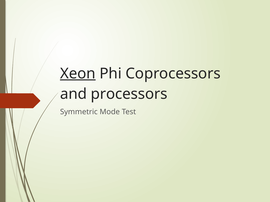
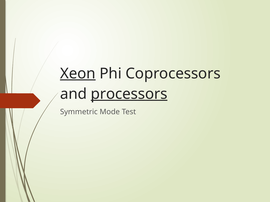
processors underline: none -> present (129, 94)
